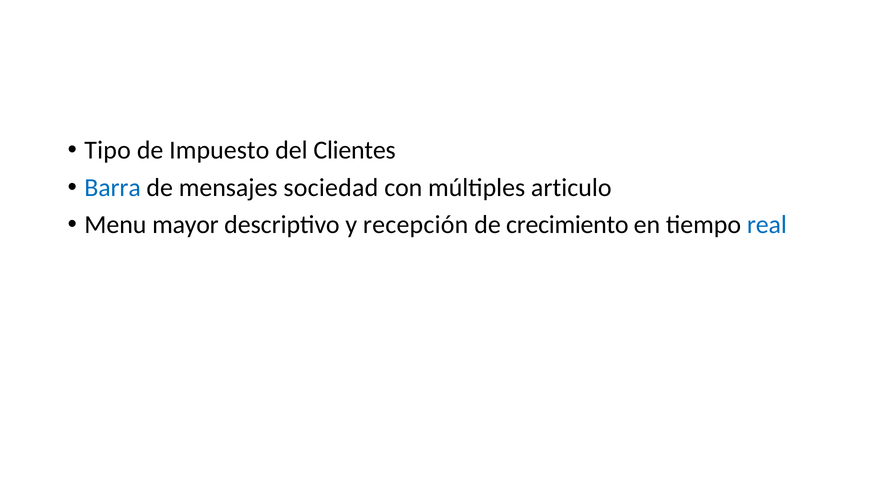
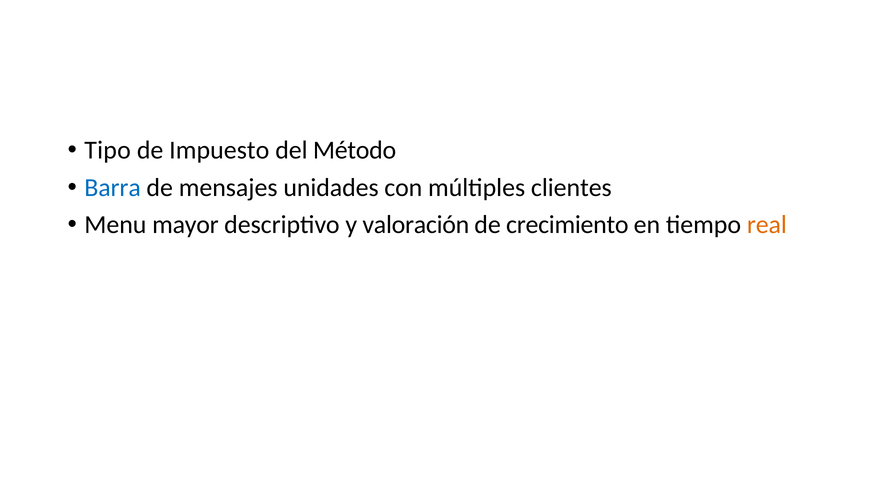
Clientes: Clientes -> Método (355, 150)
sociedad: sociedad -> unidades (331, 187)
articulo: articulo -> clientes (571, 187)
recepción: recepción -> valoración (416, 225)
real colour: blue -> orange (767, 225)
